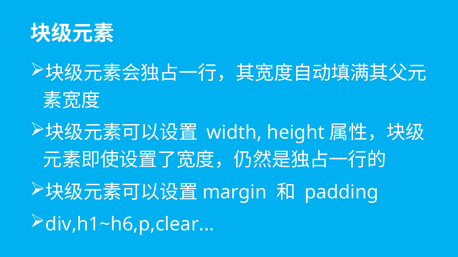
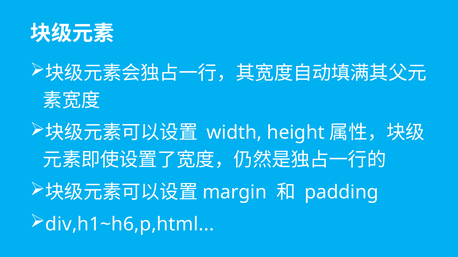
div,h1~h6,p,clear: div,h1~h6,p,clear -> div,h1~h6,p,html (130, 225)
